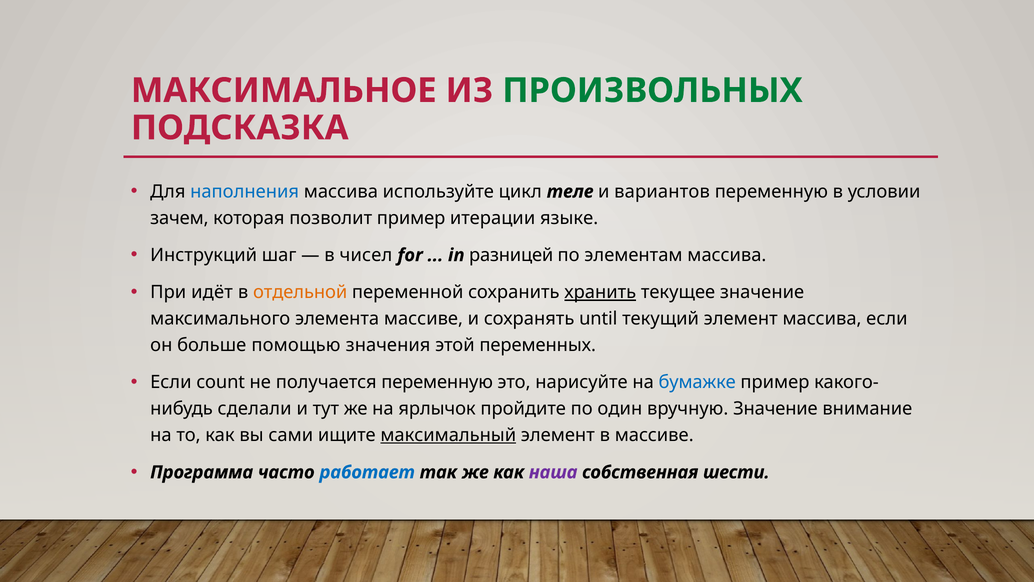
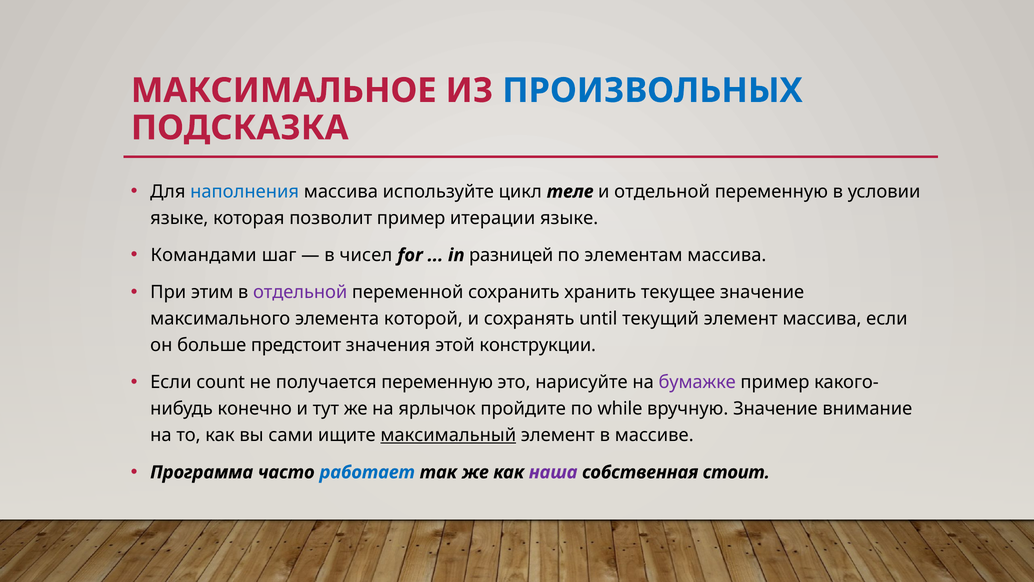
ПРОИЗВОЛЬНЫХ colour: green -> blue (652, 91)
и вариантов: вариантов -> отдельной (662, 191)
зачем: зачем -> языке (179, 218)
Инструкций: Инструкций -> Командами (204, 255)
идёт: идёт -> этим (212, 292)
отдельной colour: orange -> purple (300, 292)
хранить underline: present -> none (600, 292)
элемента массиве: массиве -> которой (423, 319)
помощью: помощью -> предстоит (296, 345)
переменных: переменных -> конструкции (538, 345)
бумажке colour: blue -> purple (697, 382)
сделали: сделали -> конечно (255, 408)
один: один -> while (620, 408)
шести: шести -> стоит (736, 472)
